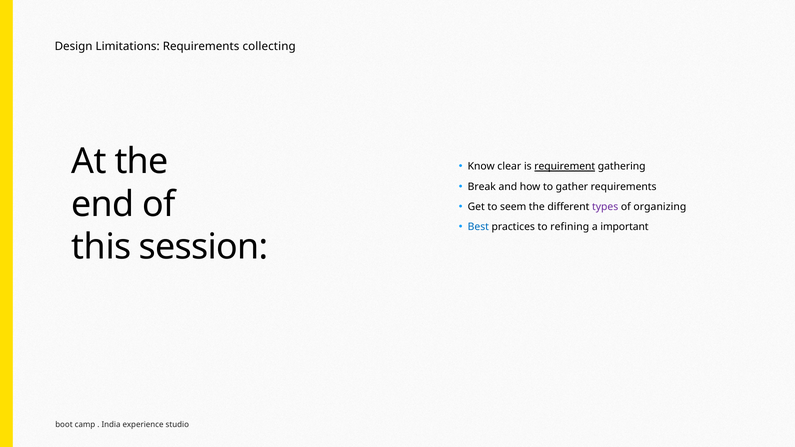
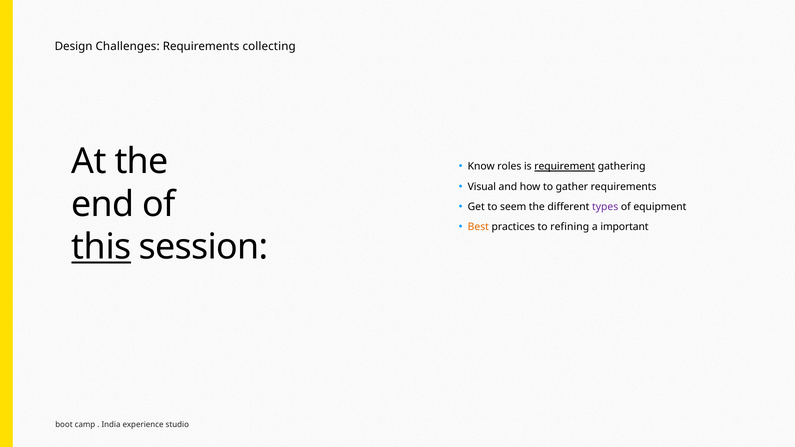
Limitations: Limitations -> Challenges (128, 46)
clear: clear -> roles (509, 167)
Break: Break -> Visual (482, 187)
organizing: organizing -> equipment (660, 207)
Best colour: blue -> orange (478, 227)
this underline: none -> present (101, 247)
